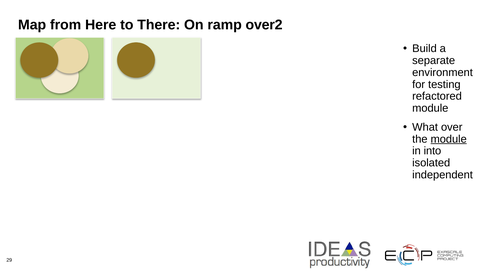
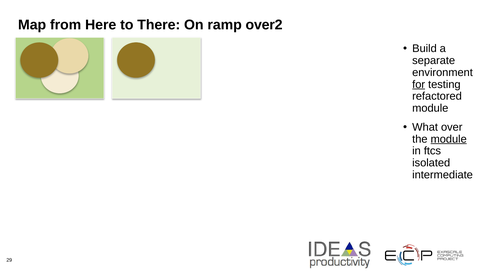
for underline: none -> present (419, 84)
into: into -> ftcs (432, 151)
independent: independent -> intermediate (443, 175)
